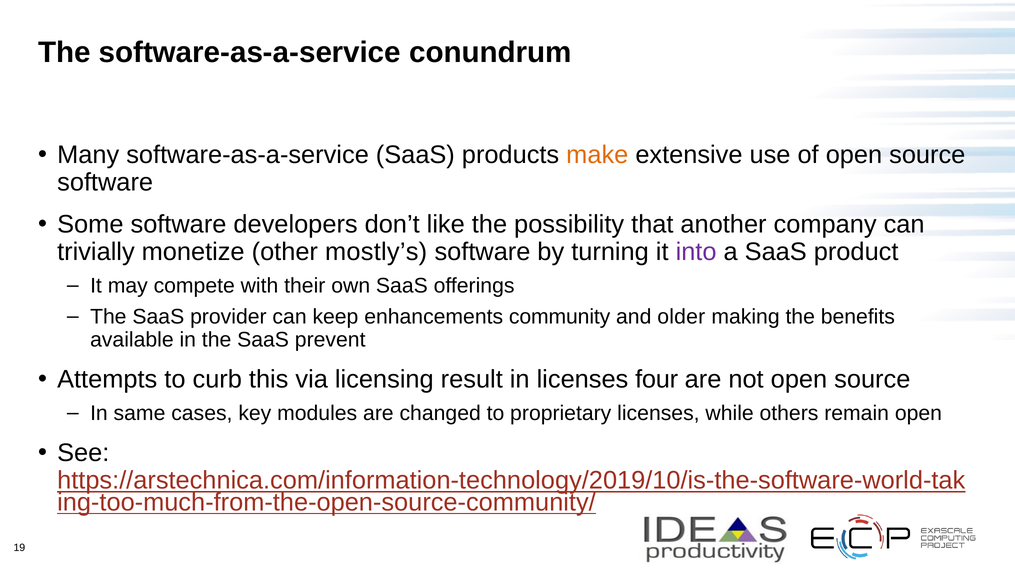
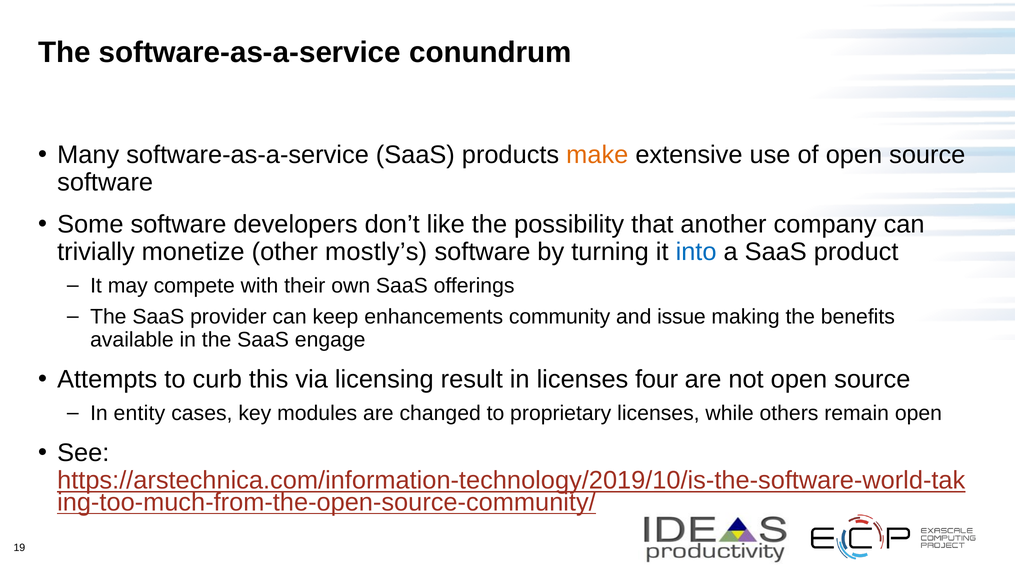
into colour: purple -> blue (696, 252)
older: older -> issue (681, 317)
prevent: prevent -> engage (330, 340)
same: same -> entity (139, 413)
